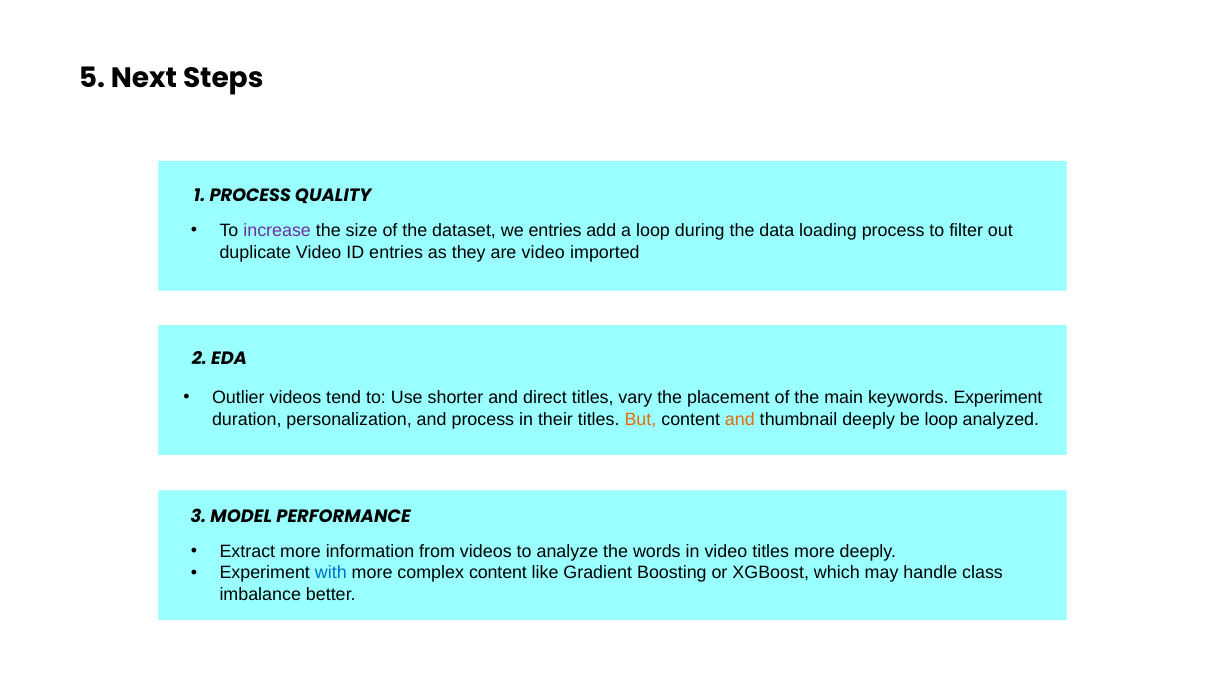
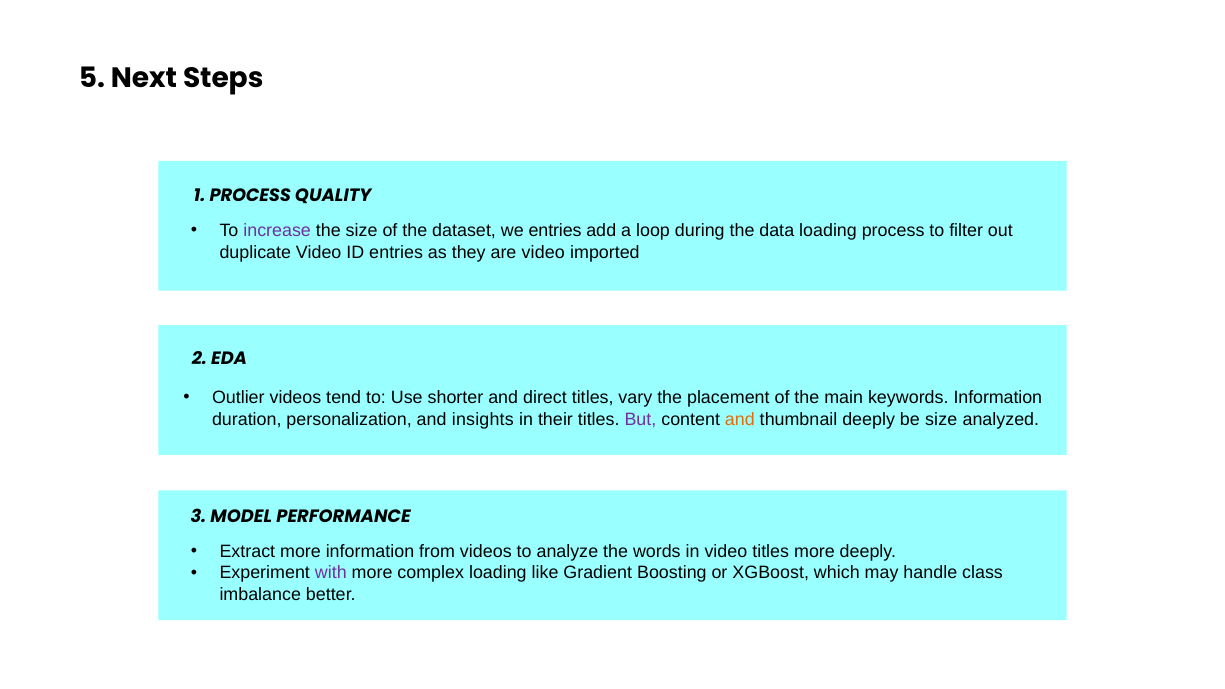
keywords Experiment: Experiment -> Information (998, 398)
and process: process -> insights (483, 419)
But colour: orange -> purple (640, 419)
be loop: loop -> size (941, 419)
with colour: blue -> purple (331, 573)
complex content: content -> loading (498, 573)
